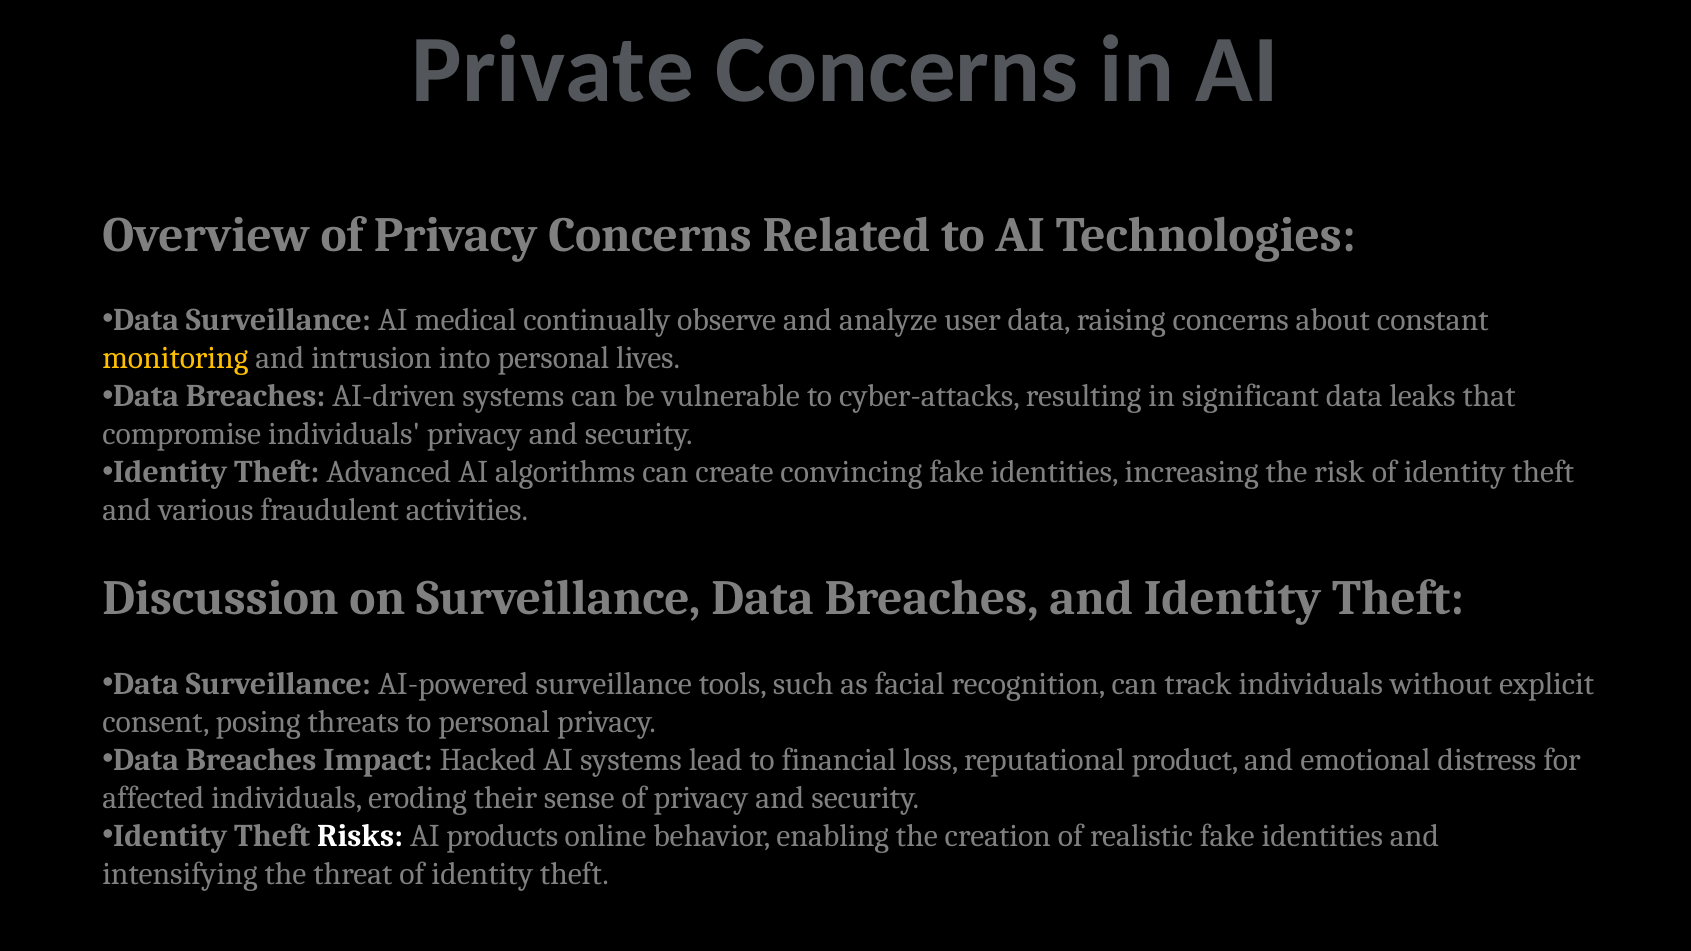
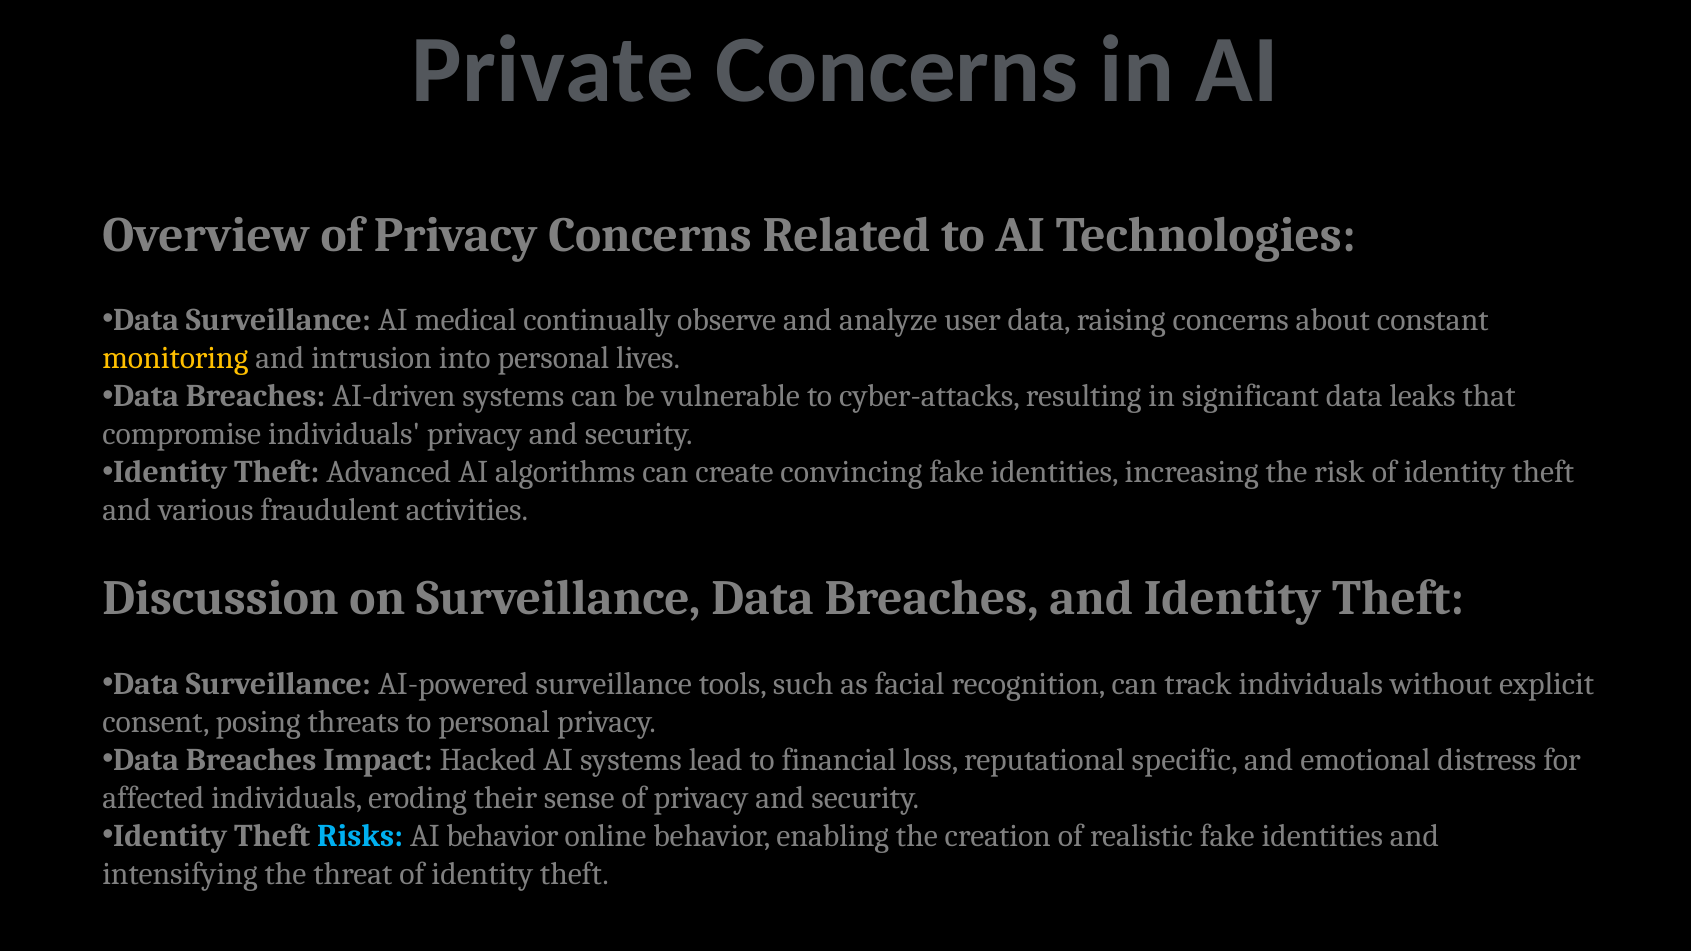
product: product -> specific (1185, 760)
Risks colour: white -> light blue (360, 836)
AI products: products -> behavior (502, 836)
